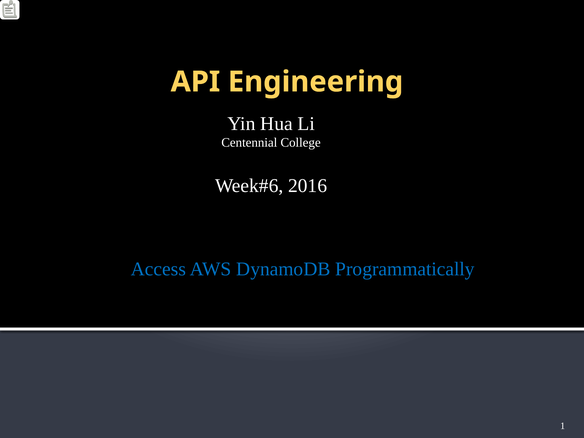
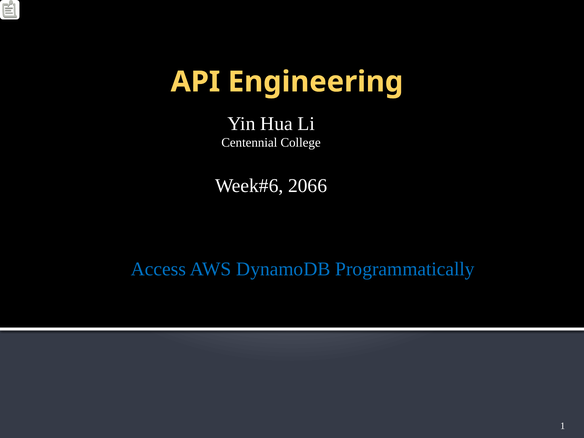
2016: 2016 -> 2066 (308, 186)
